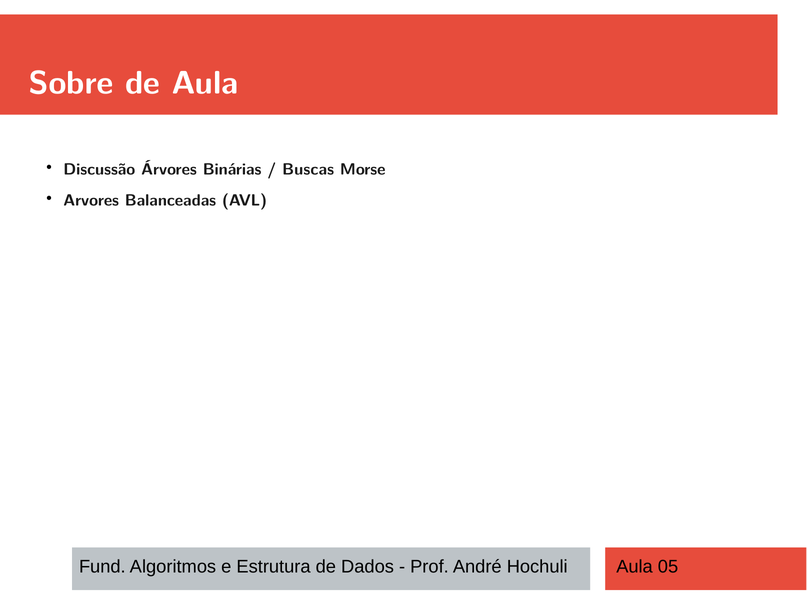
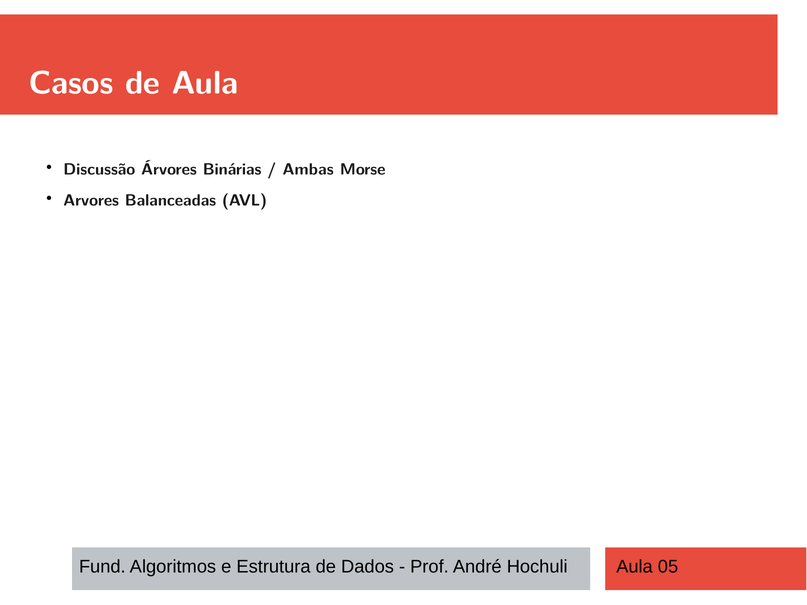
Sobre: Sobre -> Casos (71, 83)
Buscas: Buscas -> Ambas (308, 169)
